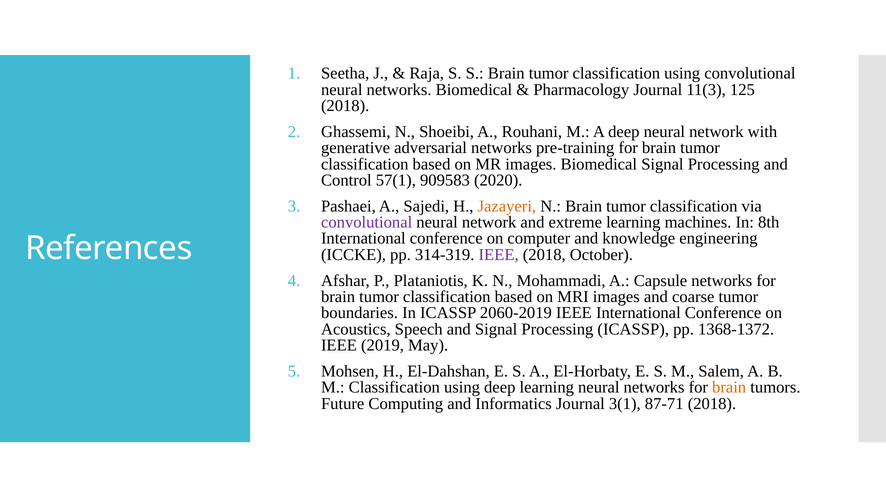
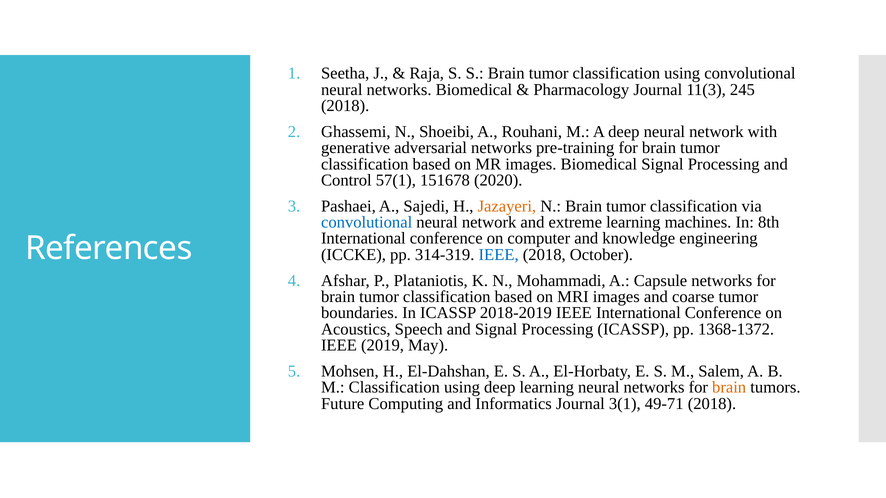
125: 125 -> 245 (742, 90)
909583: 909583 -> 151678 (445, 180)
convolutional colour: purple -> blue (367, 223)
IEEE colour: purple -> blue (499, 255)
2060-2019: 2060-2019 -> 2018-2019 (516, 313)
87-71: 87-71 -> 49-71 (664, 404)
